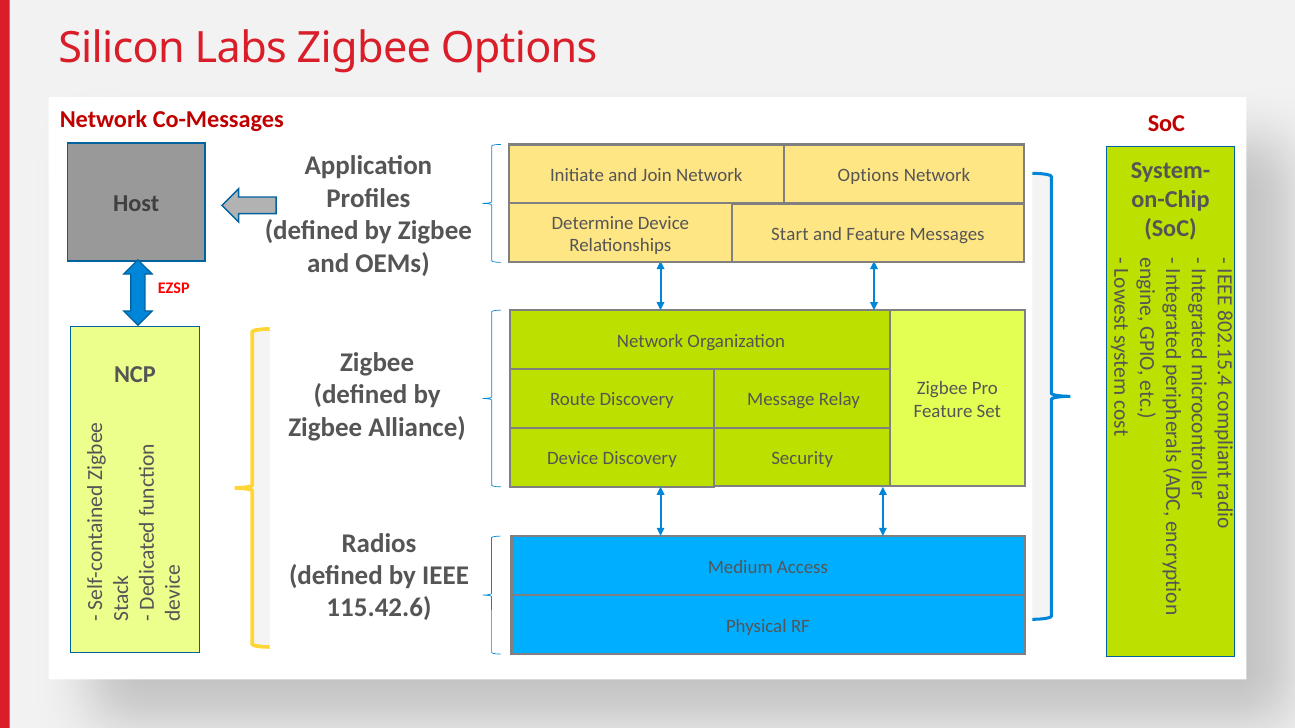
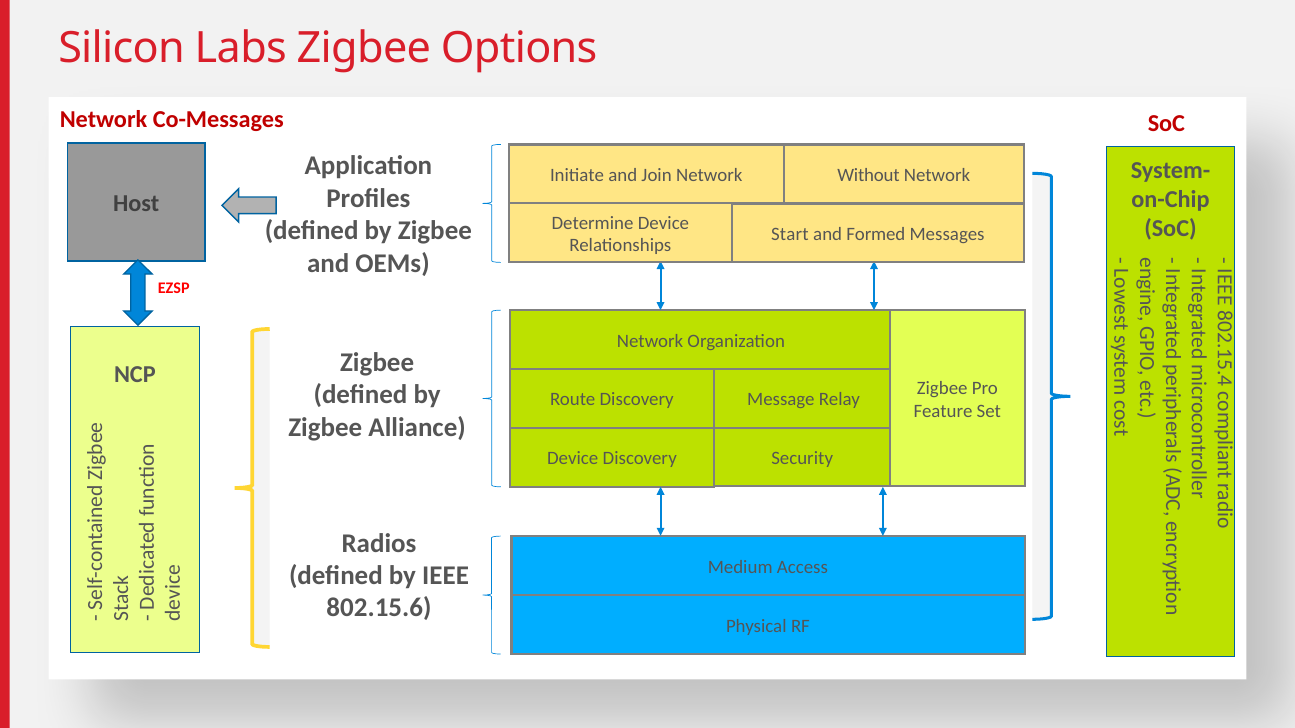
Options: Options -> Without (868, 175)
and Feature: Feature -> Formed (876, 235)
115.42.6: 115.42.6 -> 802.15.6 (379, 608)
